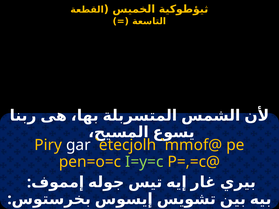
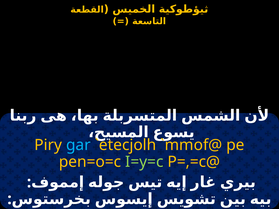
gar colour: white -> light blue (78, 145)
